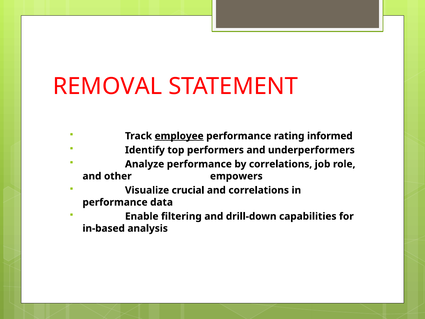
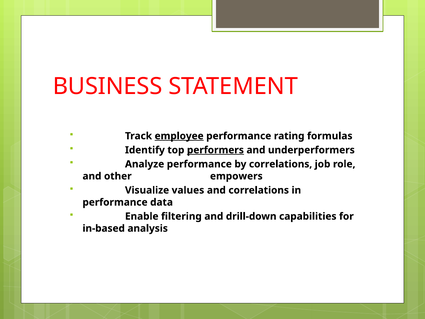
REMOVAL: REMOVAL -> BUSINESS (108, 86)
informed: informed -> formulas (330, 136)
performers underline: none -> present (215, 150)
crucial: crucial -> values (188, 190)
